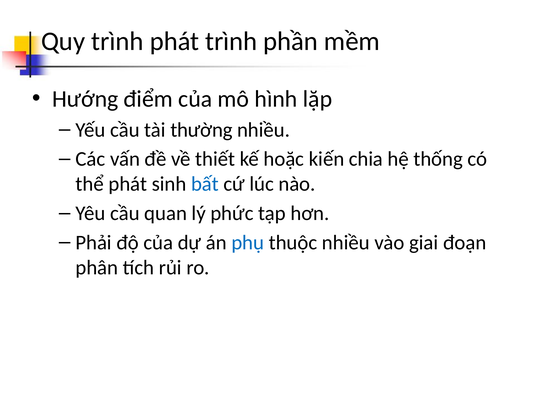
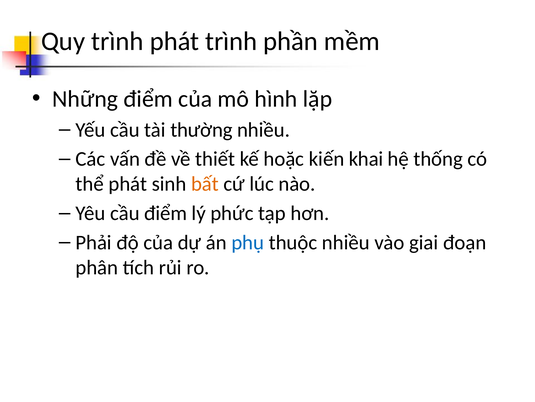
Hướng: Hướng -> Những (85, 99)
chia: chia -> khai (366, 159)
bất colour: blue -> orange (205, 184)
cầu quan: quan -> điểm (166, 213)
